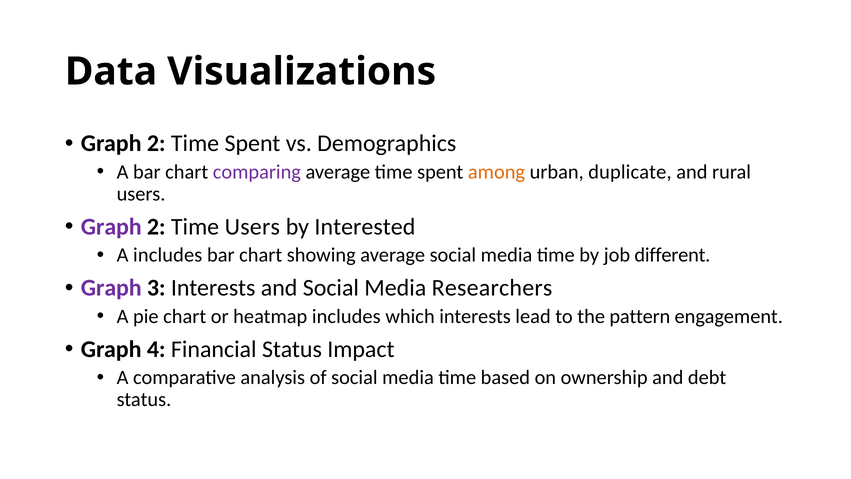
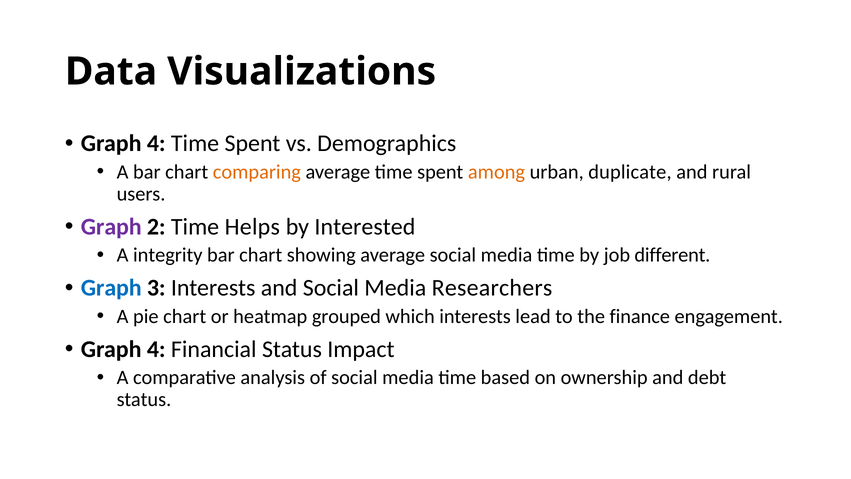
2: 2 -> 4 (156, 143)
comparing colour: purple -> orange (257, 172)
Time Users: Users -> Helps (252, 227)
A includes: includes -> integrity (168, 255)
Graph colour: purple -> blue (111, 288)
heatmap includes: includes -> grouped (346, 316)
pattern: pattern -> finance (640, 316)
